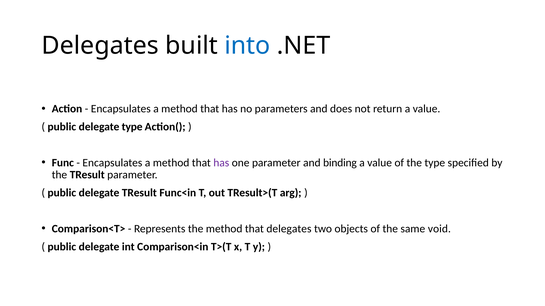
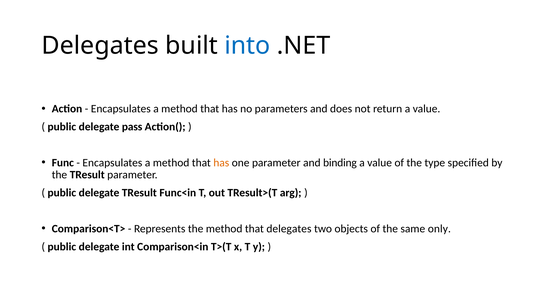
delegate type: type -> pass (132, 127)
has colour: purple -> orange (221, 163)
void: void -> only (439, 229)
